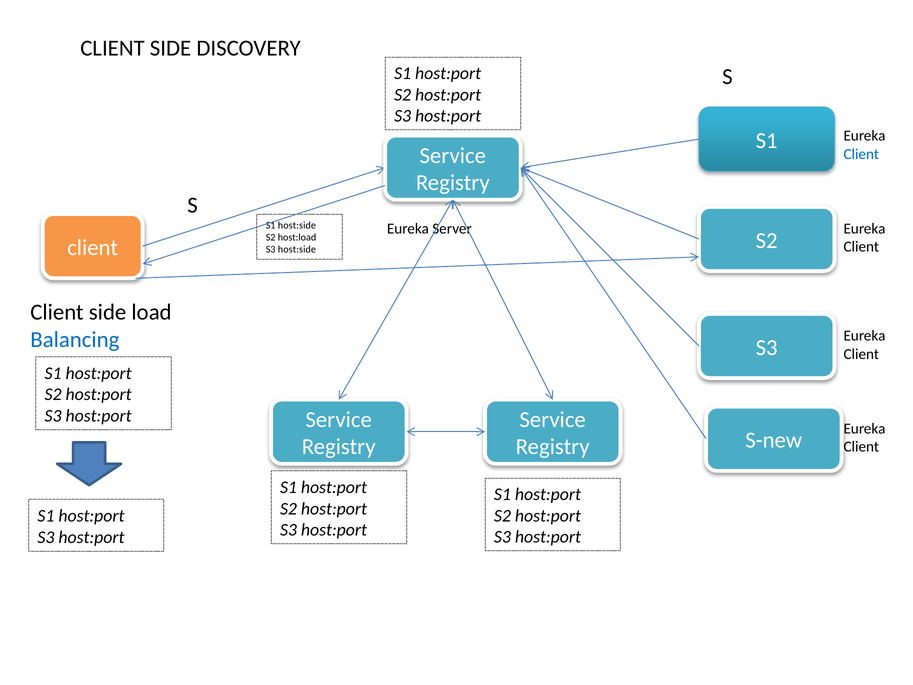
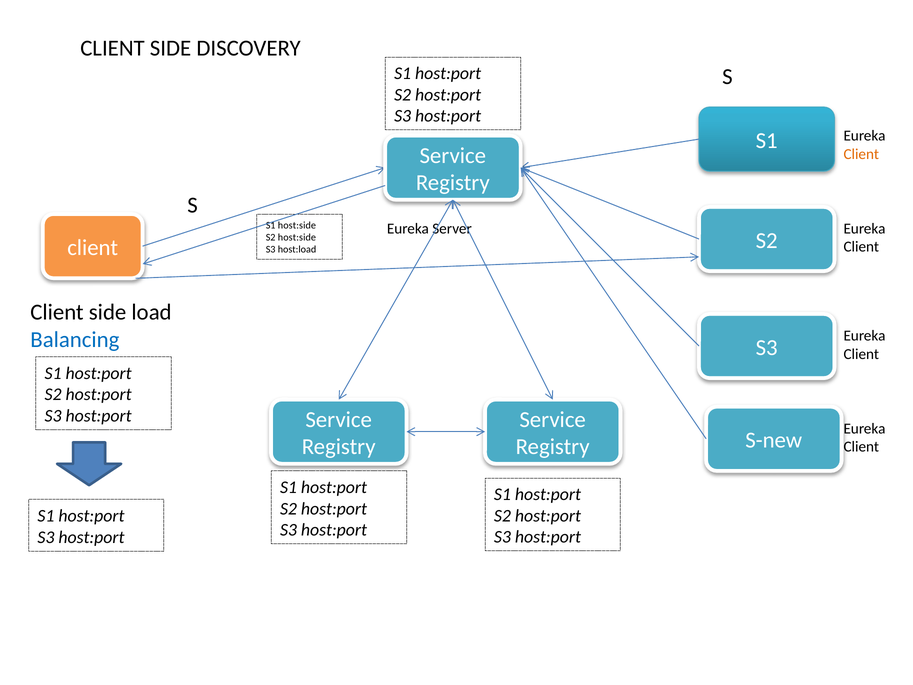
Client colour: blue -> orange (861, 154)
S2 host:load: host:load -> host:side (297, 237)
S3 host:side: host:side -> host:load (297, 250)
